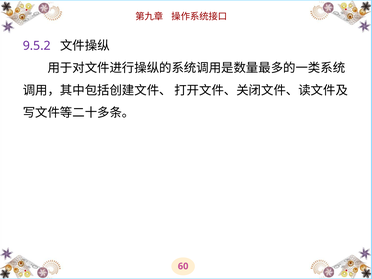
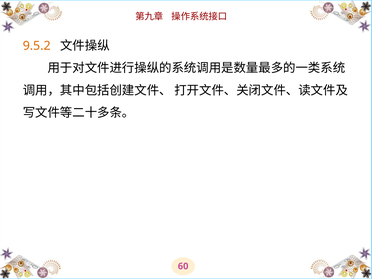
9.5.2 colour: purple -> orange (37, 46)
